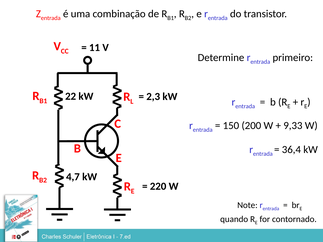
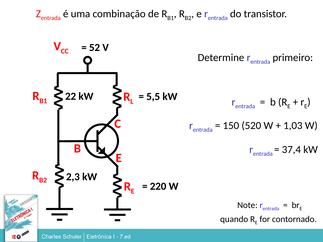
11: 11 -> 52 (95, 48)
2,3: 2,3 -> 5,5 (153, 97)
200: 200 -> 520 (251, 126)
9,33: 9,33 -> 1,03 (293, 126)
36,4: 36,4 -> 37,4 (291, 150)
4,7: 4,7 -> 2,3 (73, 177)
